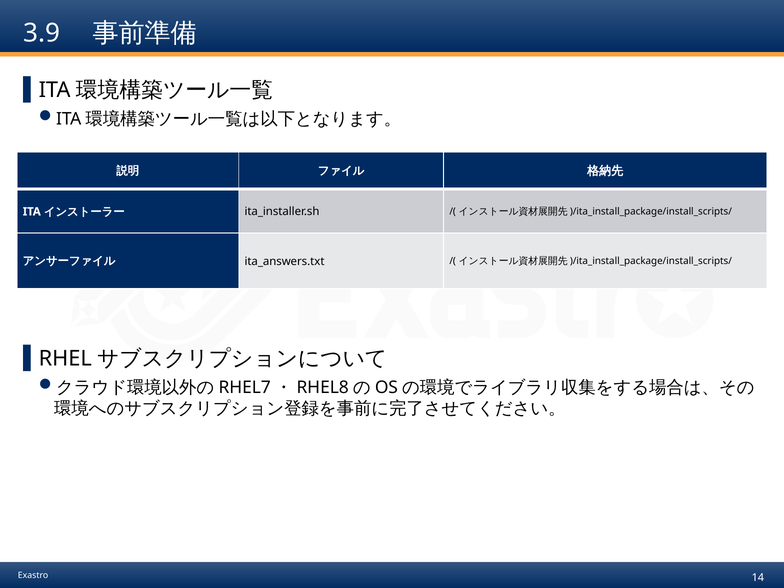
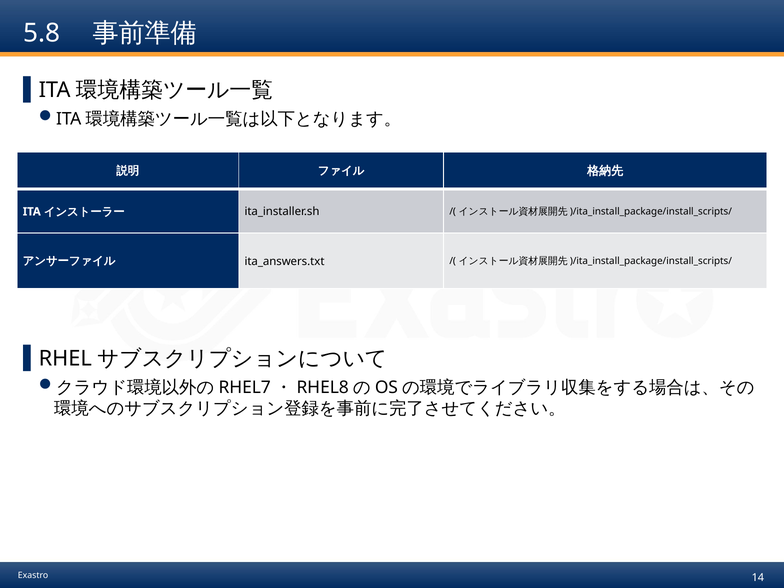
3.9: 3.9 -> 5.8 (42, 33)
